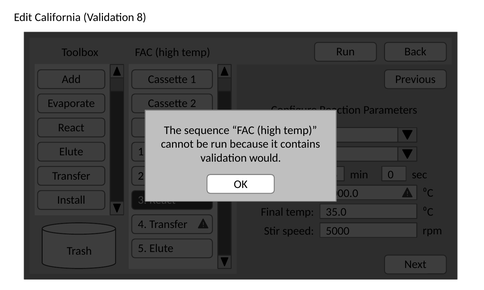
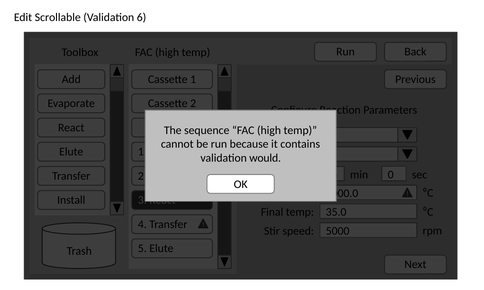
California: California -> Scrollable (58, 17)
8: 8 -> 6 (142, 17)
